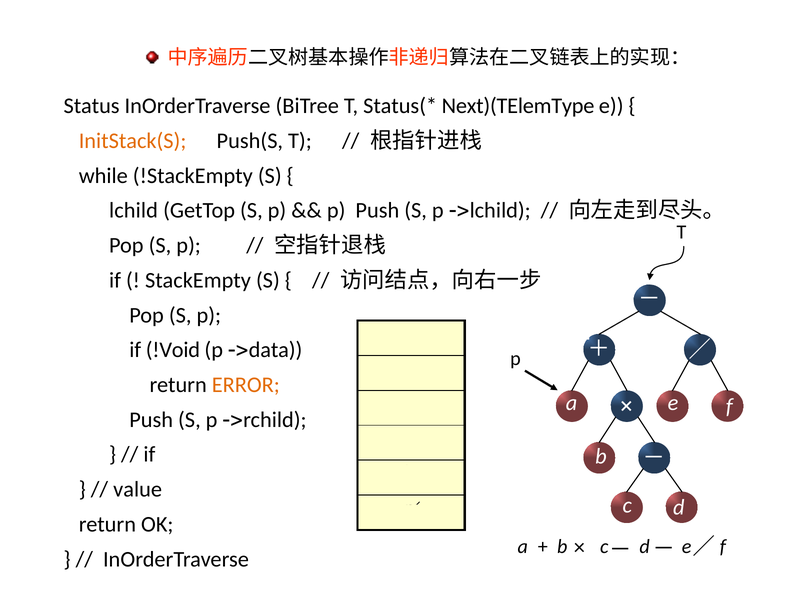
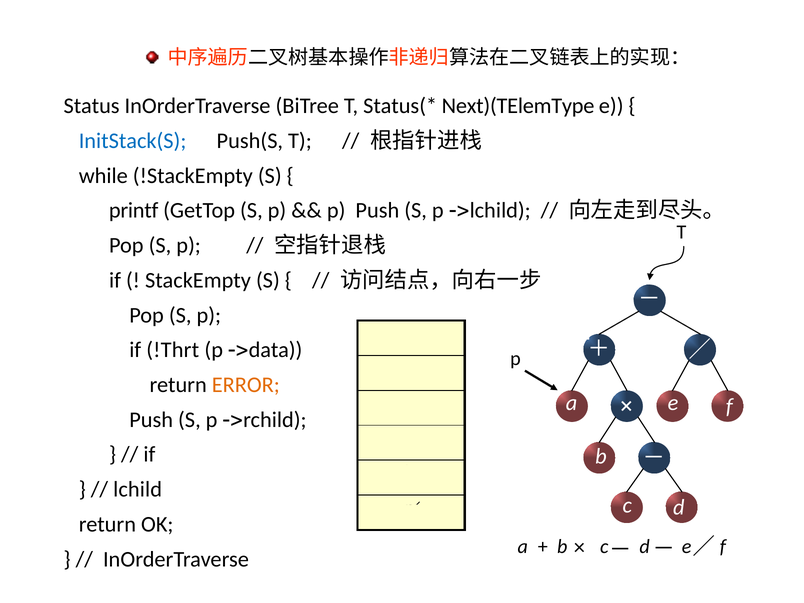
InitStack(S colour: orange -> blue (133, 141)
lchild: lchild -> printf (134, 211)
!Void: !Void -> !Thrt (173, 350)
value: value -> lchild (138, 489)
